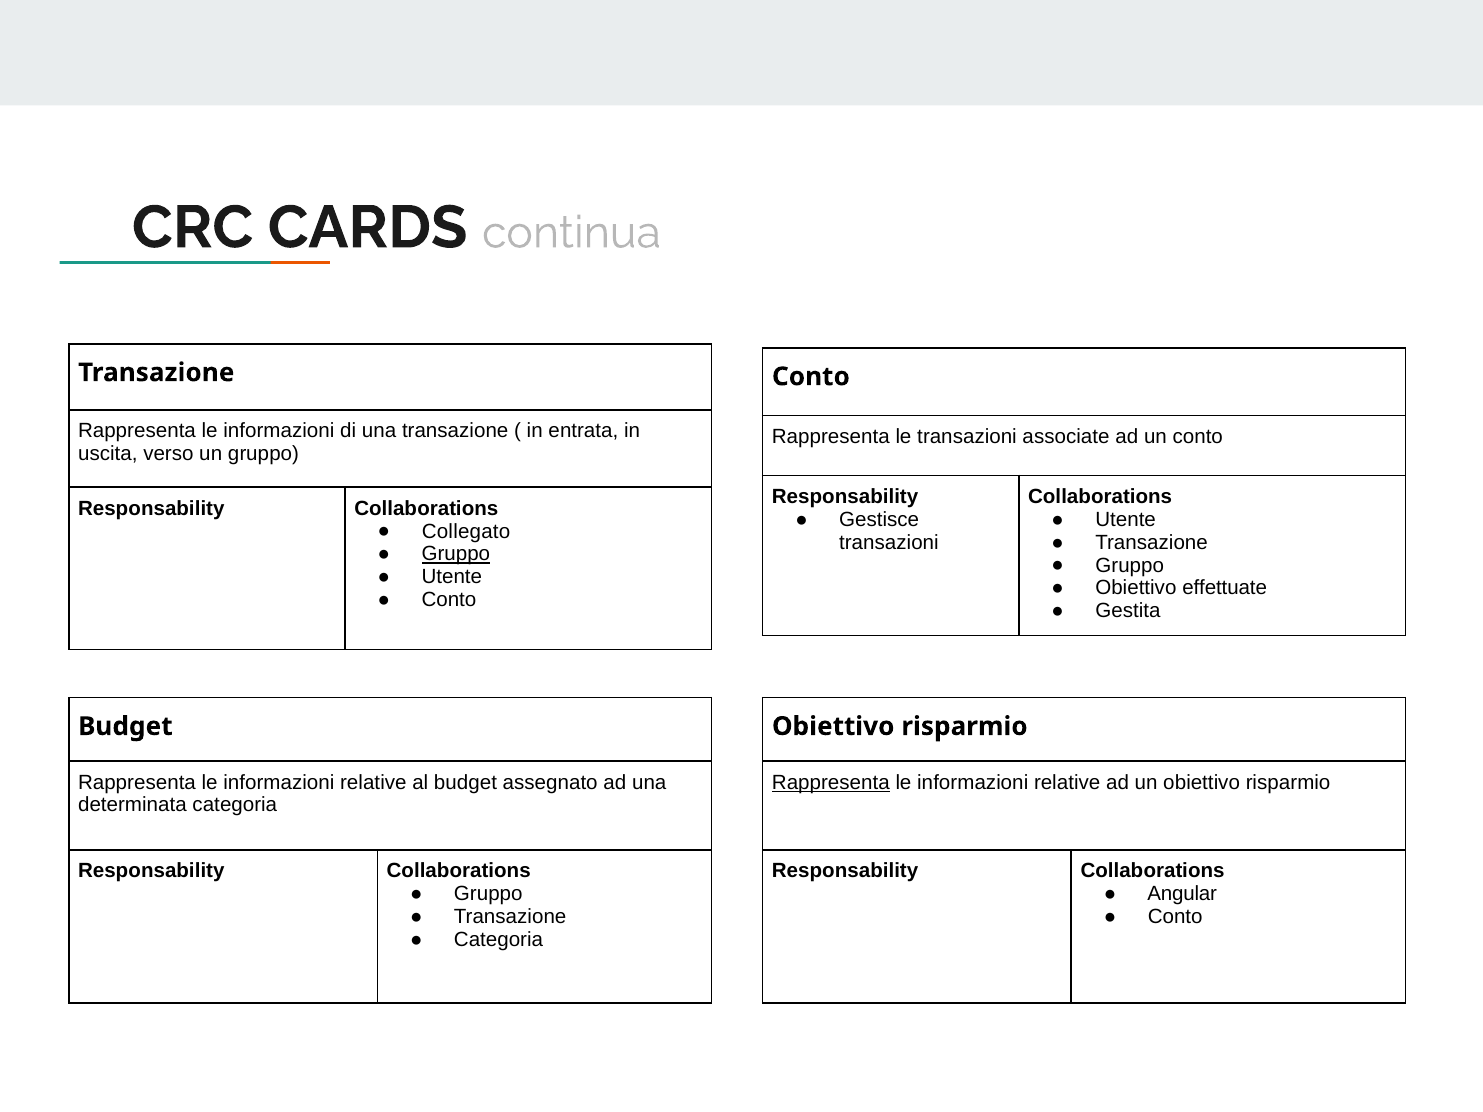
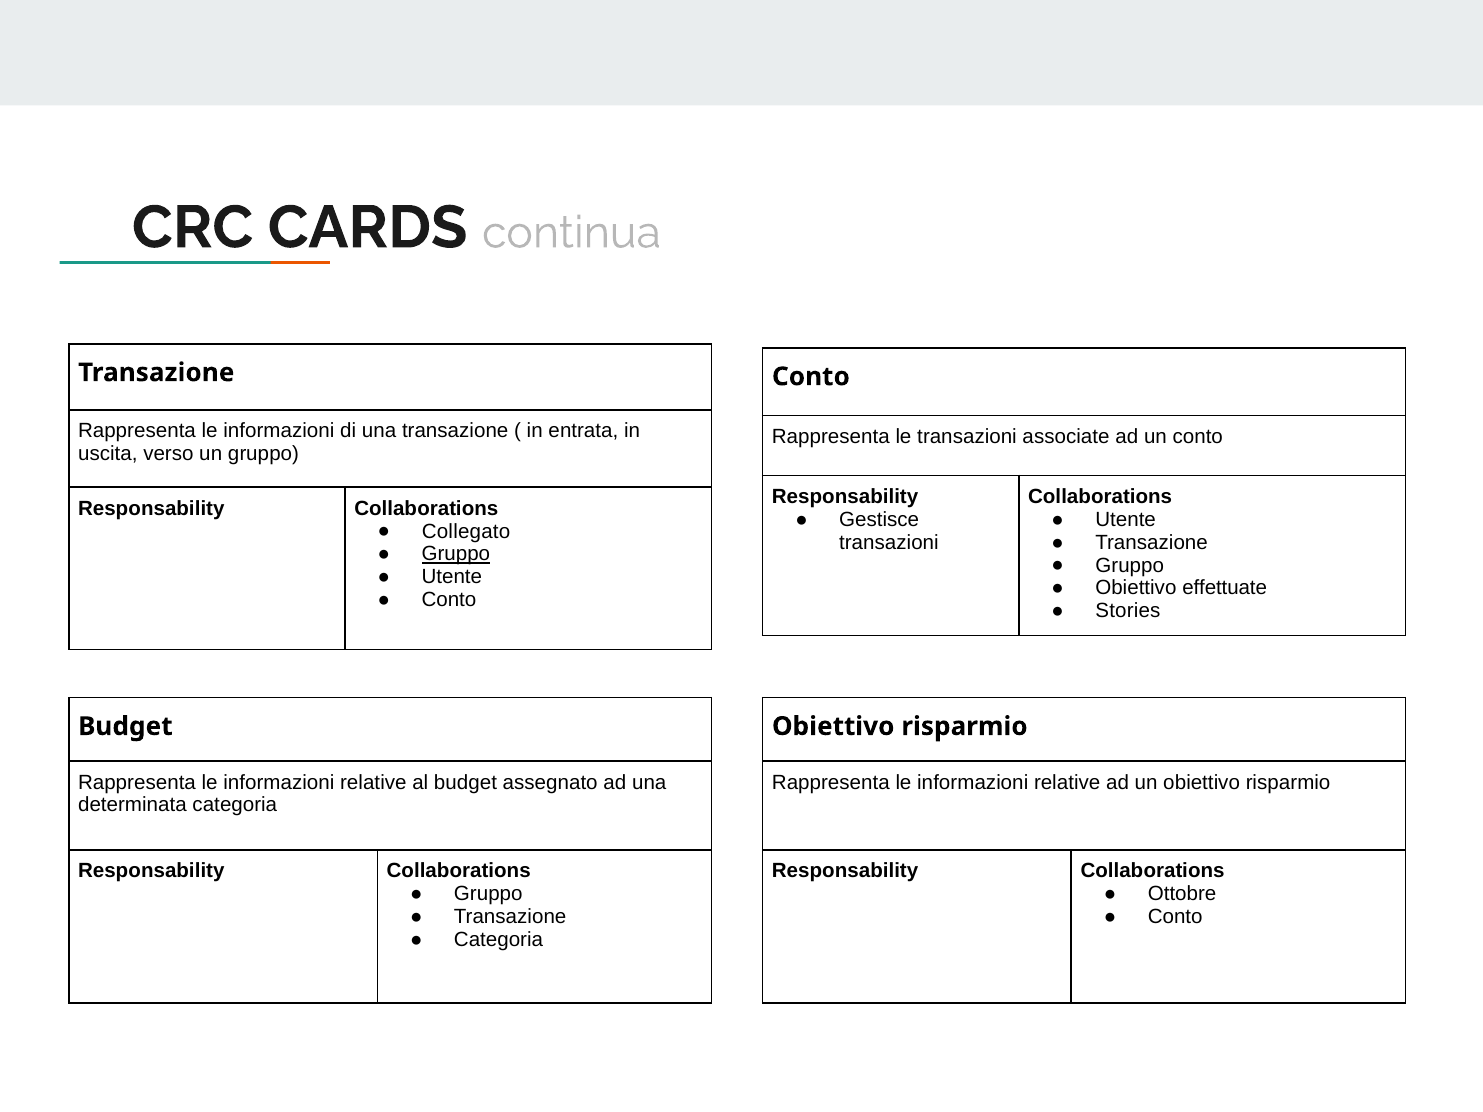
Gestita: Gestita -> Stories (1128, 611)
Rappresenta underline: present -> none (831, 782)
Angular: Angular -> Ottobre (1182, 894)
